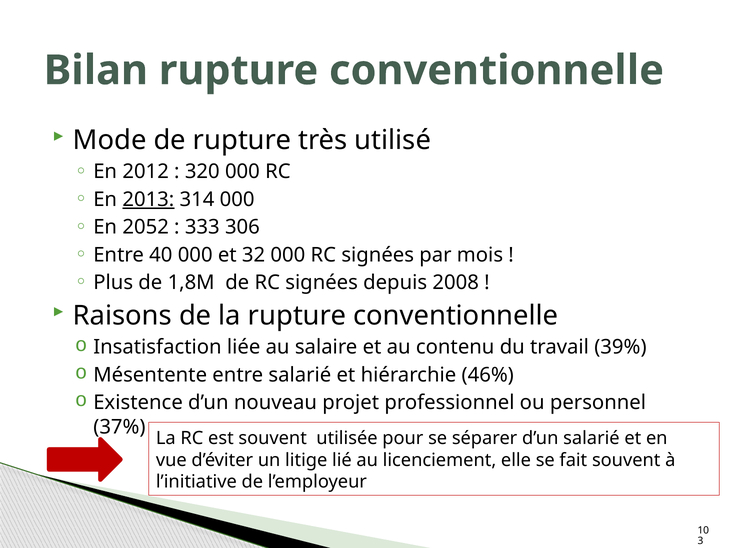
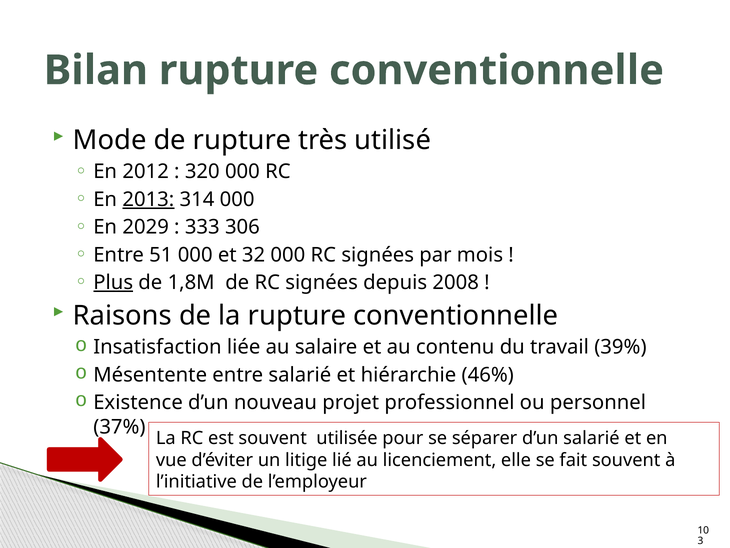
2052: 2052 -> 2029 (146, 227)
40: 40 -> 51 (161, 255)
Plus underline: none -> present (113, 282)
